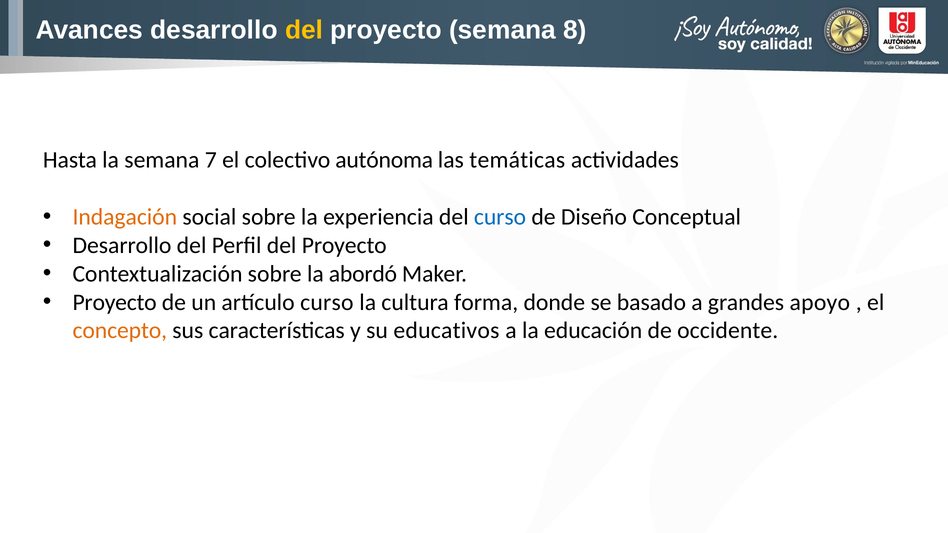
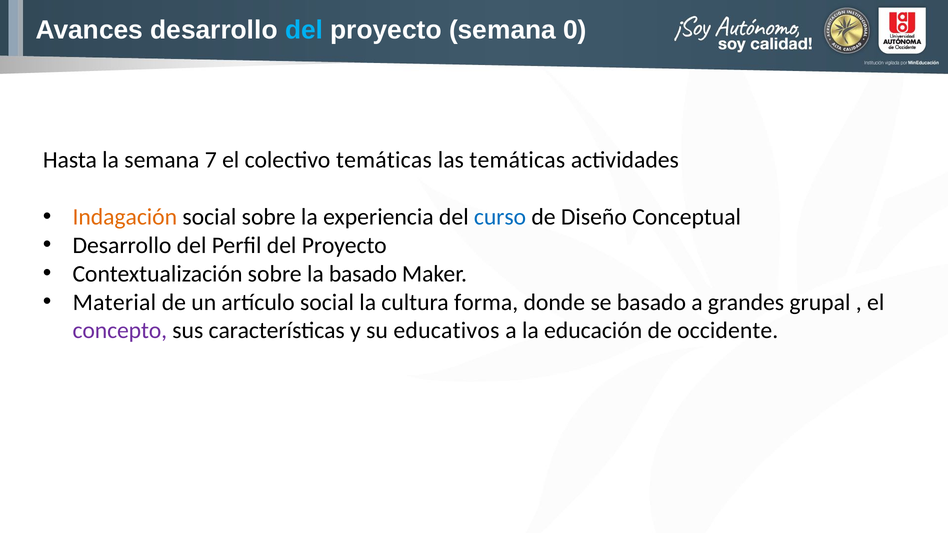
del colour: yellow -> light blue (304, 30)
8: 8 -> 0 (575, 30)
colectivo autónoma: autónoma -> temáticas (384, 160)
la abordó: abordó -> basado (363, 274)
Proyecto: Proyecto -> Material (114, 302)
artículo curso: curso -> social (327, 302)
apoyo: apoyo -> grupal (820, 302)
concepto colour: orange -> purple (120, 331)
